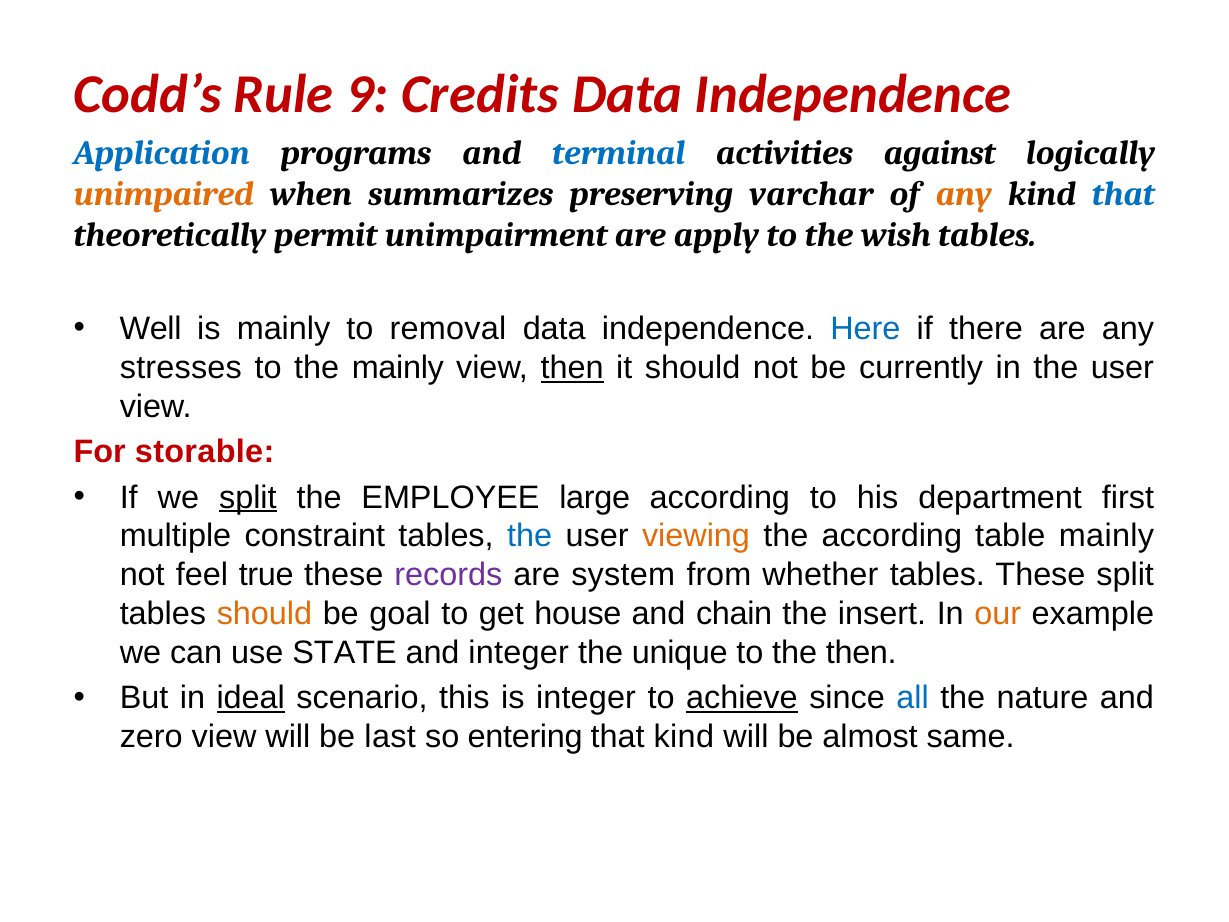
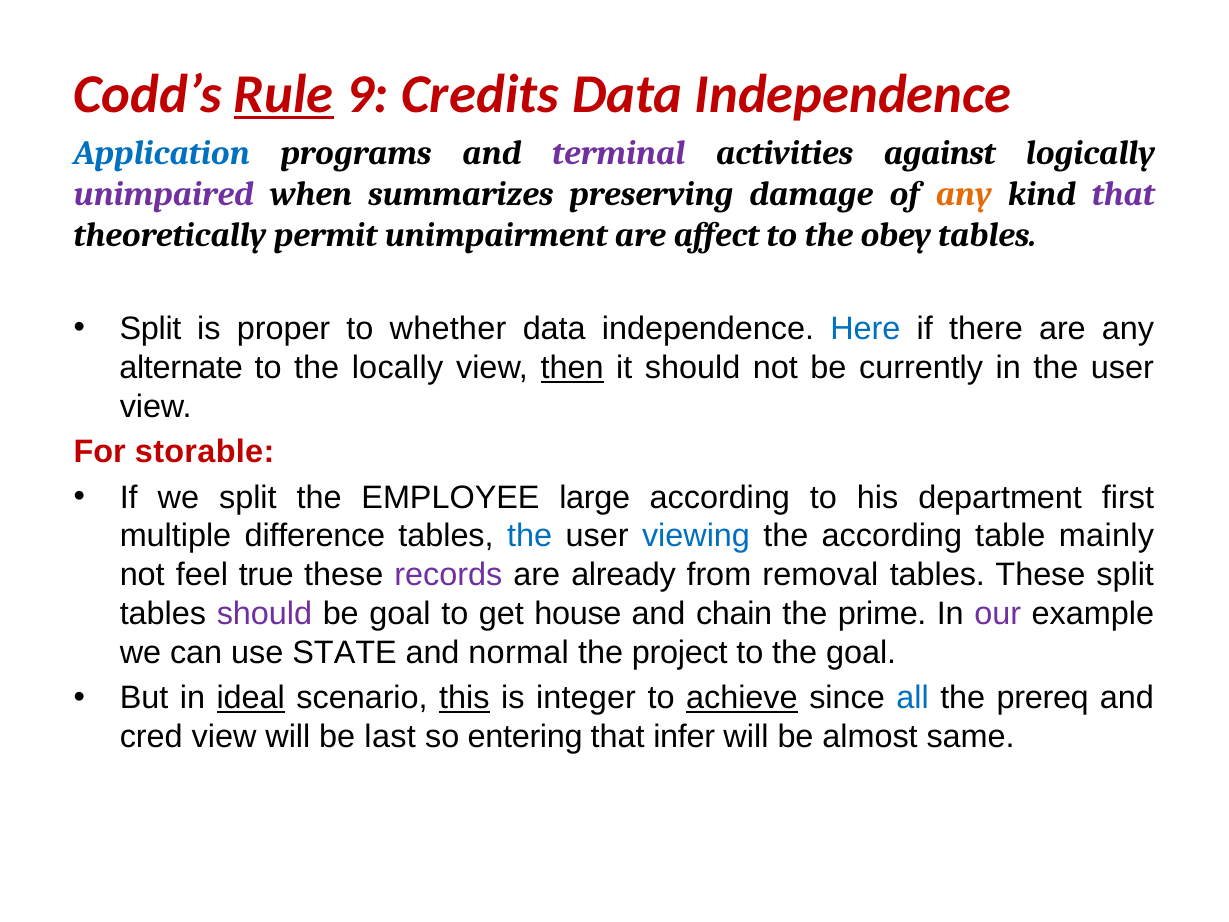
Rule underline: none -> present (284, 94)
terminal colour: blue -> purple (619, 153)
unimpaired colour: orange -> purple (164, 194)
varchar: varchar -> damage (811, 194)
that colour: blue -> purple (1123, 194)
apply: apply -> affect (717, 235)
wish: wish -> obey (896, 235)
Well: Well -> Split (151, 329)
is mainly: mainly -> proper (284, 329)
removal: removal -> whether (448, 329)
stresses: stresses -> alternate (181, 368)
the mainly: mainly -> locally (398, 368)
split underline: present -> none (248, 497)
constraint: constraint -> difference (315, 536)
viewing colour: orange -> blue (696, 536)
system: system -> already (624, 575)
whether: whether -> removal (820, 575)
should colour: orange -> purple (264, 614)
insert: insert -> prime (882, 614)
our colour: orange -> purple (998, 614)
and integer: integer -> normal (519, 653)
unique: unique -> project (680, 653)
the then: then -> goal (861, 653)
this underline: none -> present (464, 698)
nature: nature -> prereq (1043, 698)
zero: zero -> cred (151, 737)
that kind: kind -> infer (684, 737)
